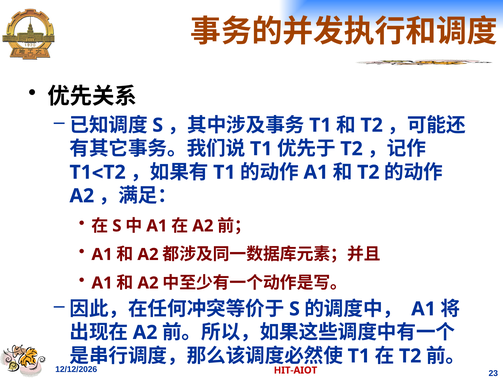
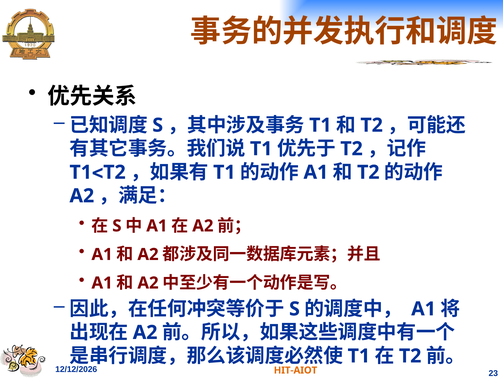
HIT-AIOT colour: red -> orange (296, 370)
